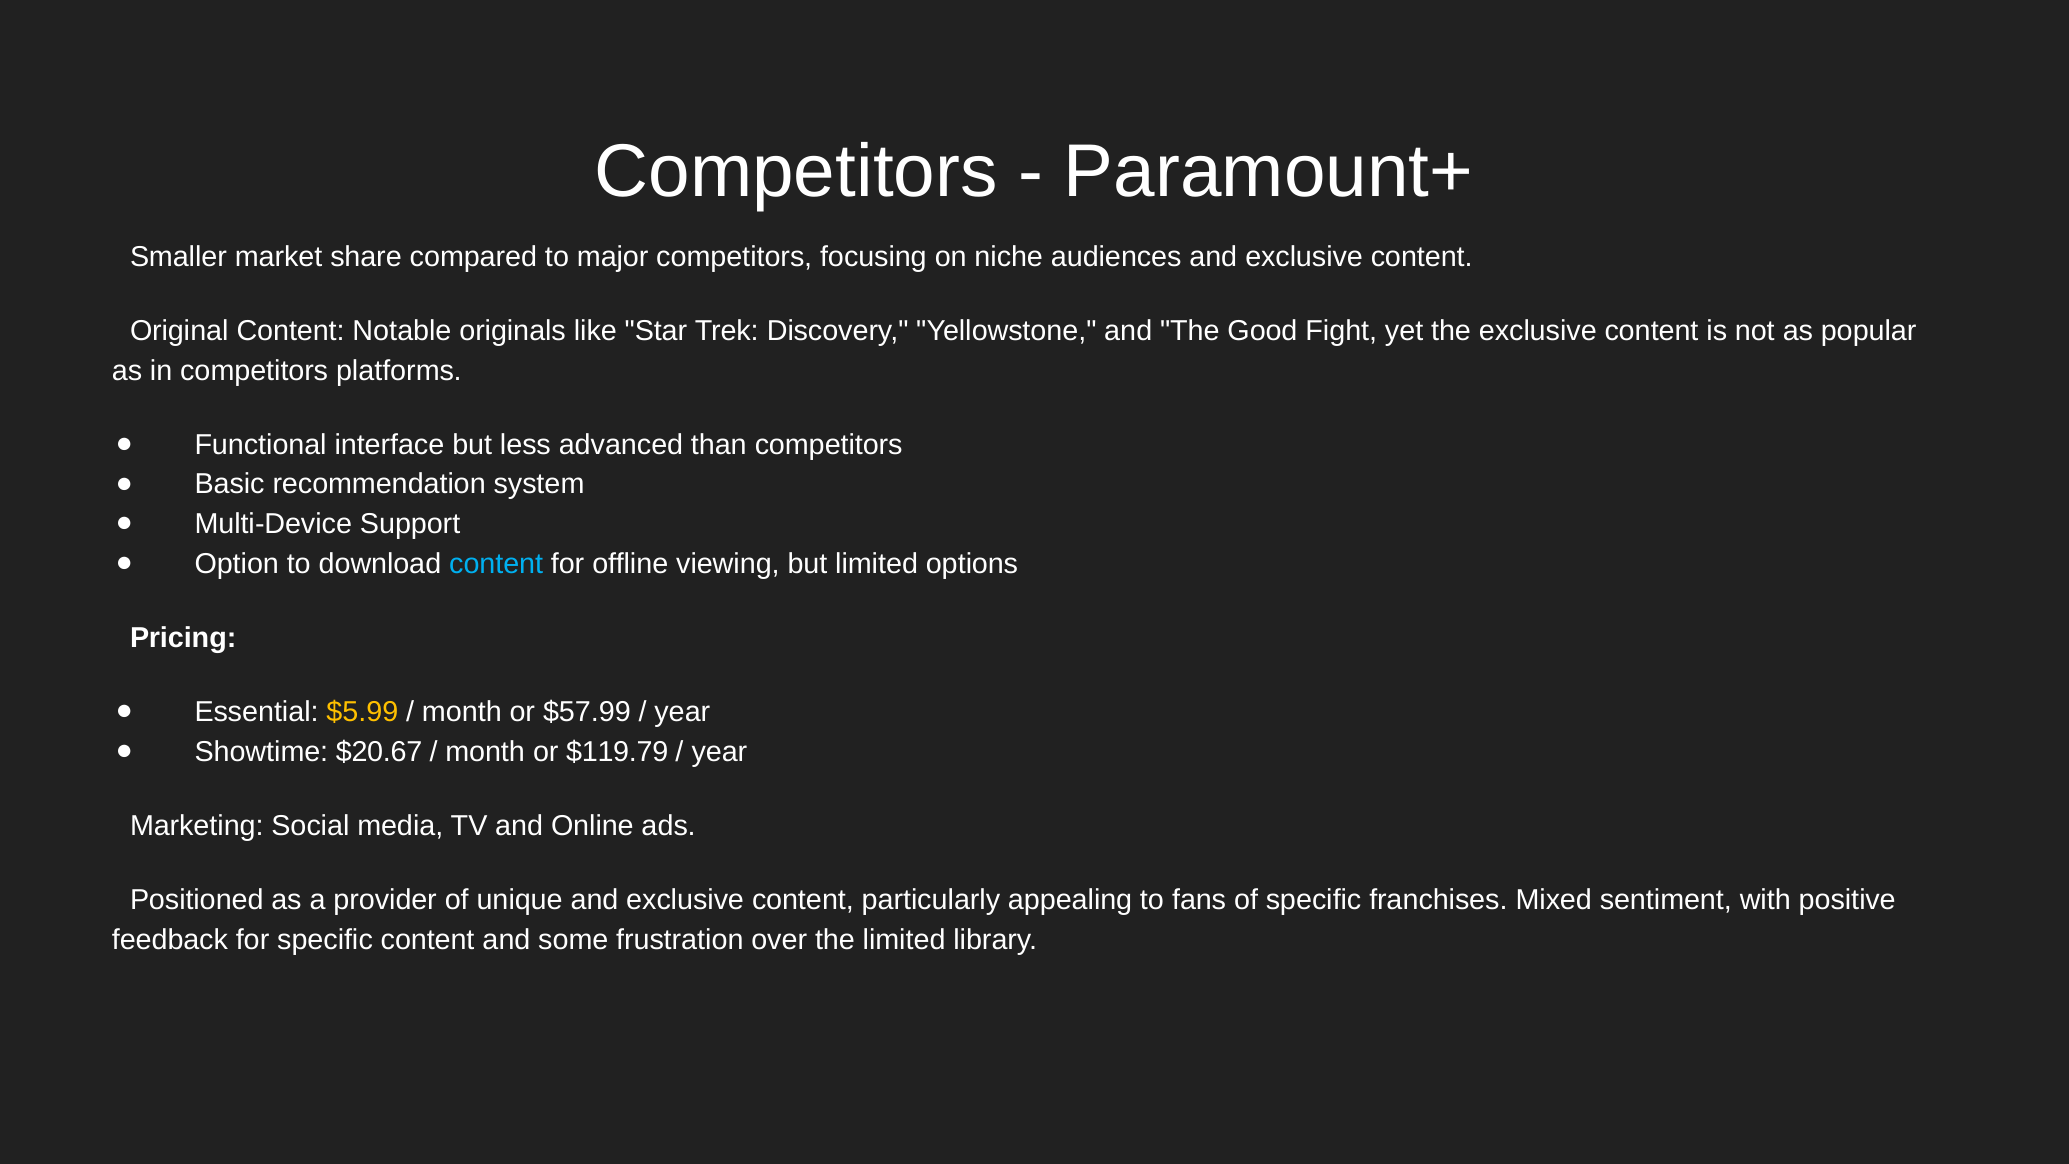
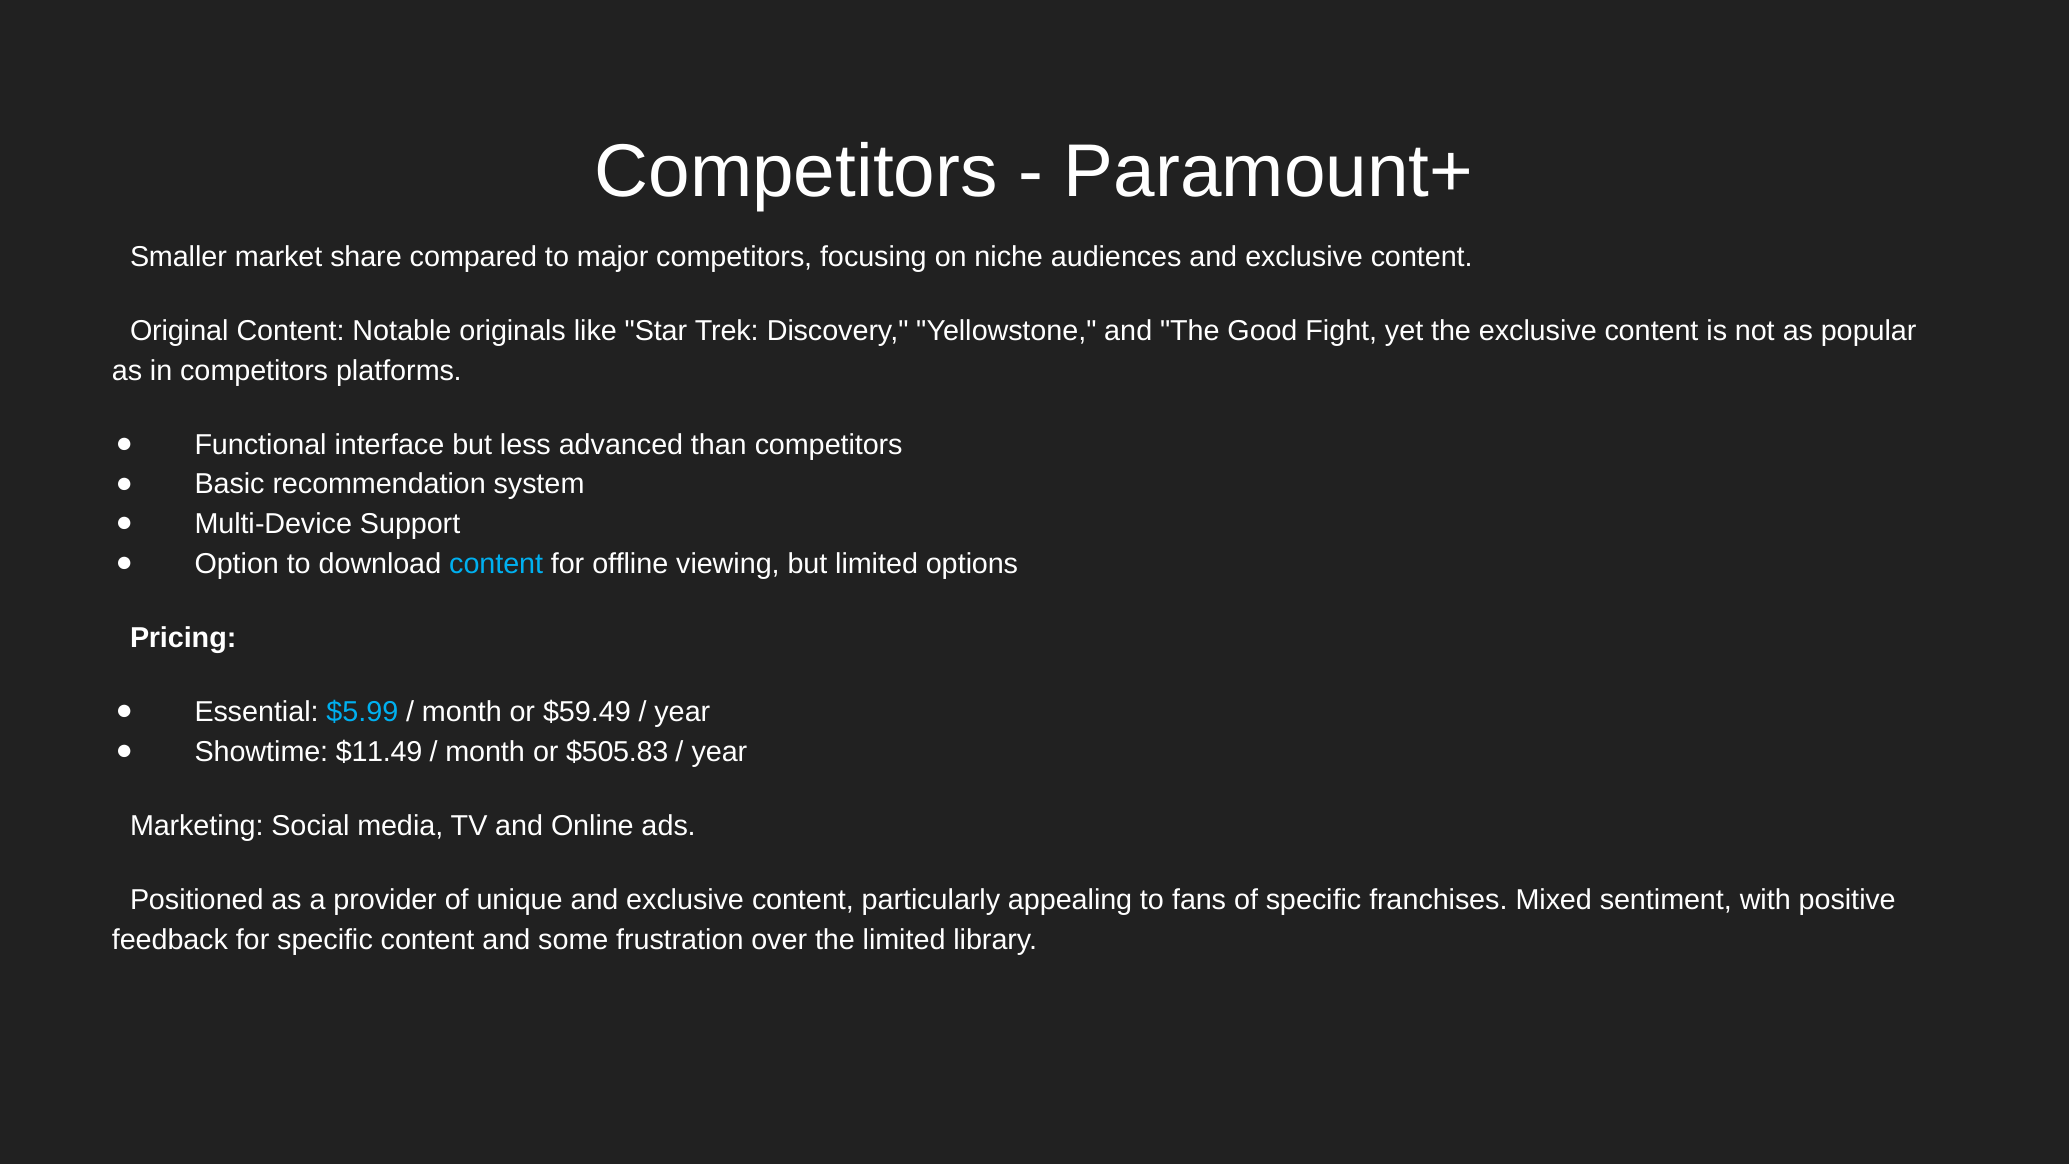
$5.99 colour: yellow -> light blue (362, 712)
$57.99: $57.99 -> $59.49 (587, 712)
$20.67: $20.67 -> $11.49 (379, 752)
$119.79: $119.79 -> $505.83 (617, 752)
